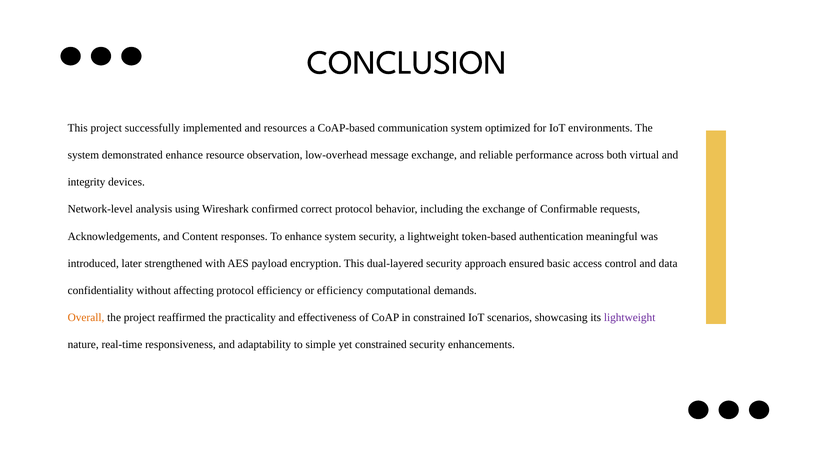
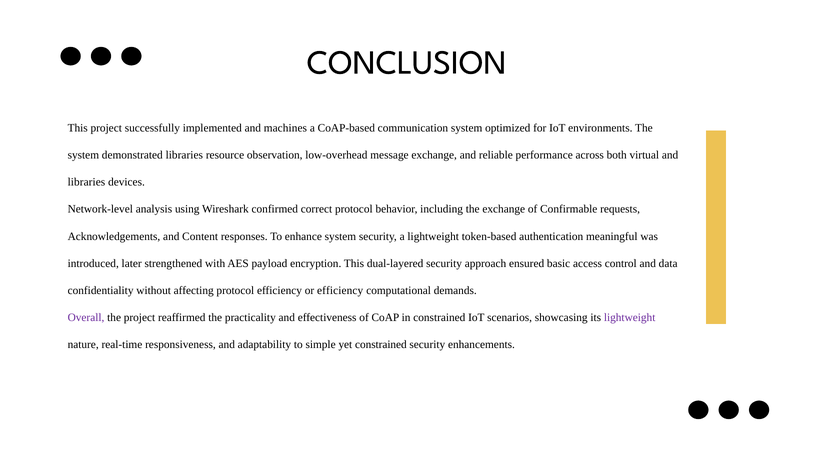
resources: resources -> machines (285, 128)
demonstrated enhance: enhance -> libraries (184, 155)
integrity: integrity -> libraries (86, 182)
Overall colour: orange -> purple (86, 318)
